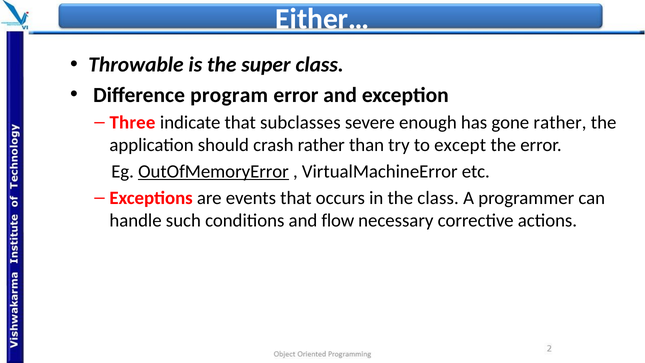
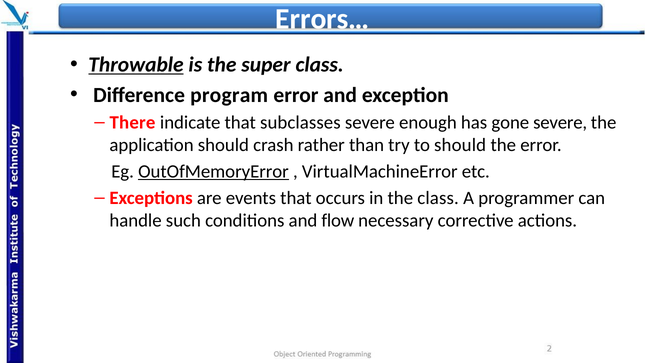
Either…: Either… -> Errors… (322, 19)
Throwable underline: none -> present (136, 65)
Three: Three -> There (132, 123)
gone rather: rather -> severe (560, 123)
to except: except -> should (460, 145)
